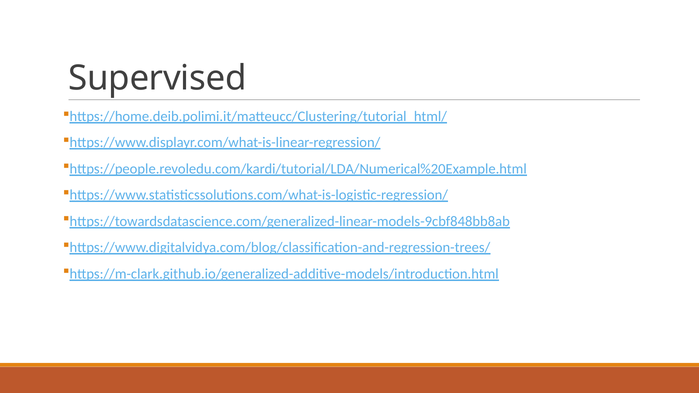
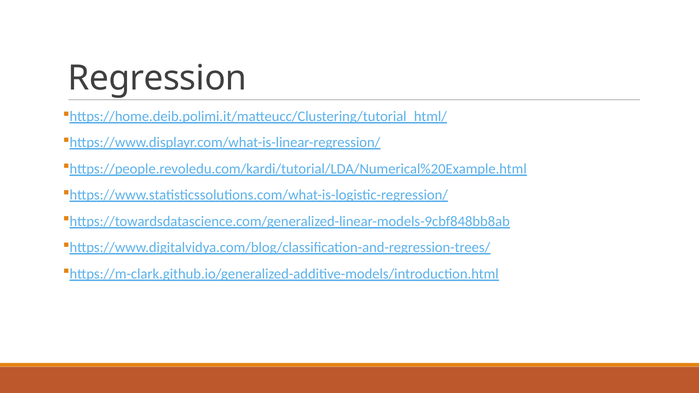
Supervised: Supervised -> Regression (157, 78)
